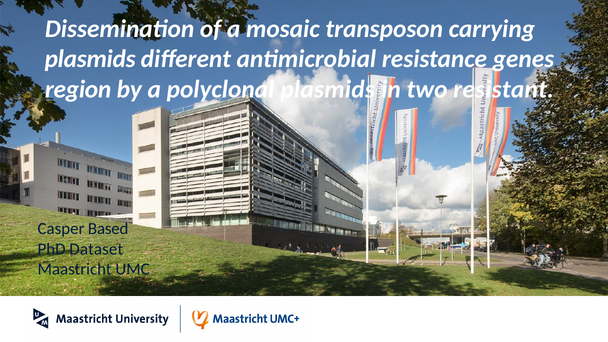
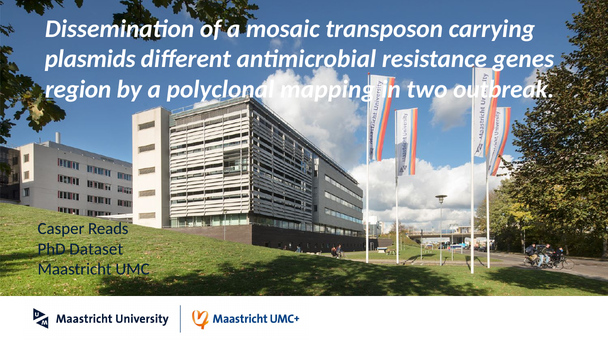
polyclonal plasmids: plasmids -> mapping (328, 89)
resistant: resistant -> outbreak (504, 89)
Based: Based -> Reads (108, 229)
